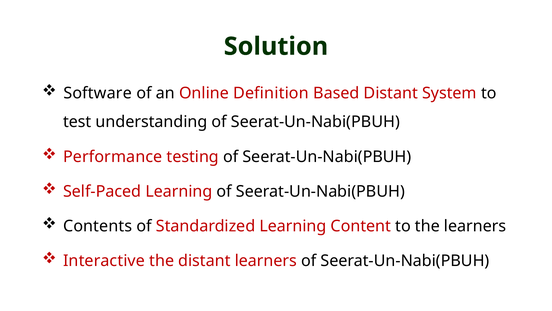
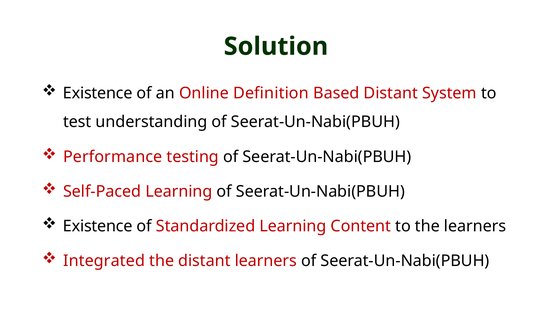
Software: Software -> Existence (98, 93)
Contents: Contents -> Existence (98, 226)
Interactive: Interactive -> Integrated (104, 260)
